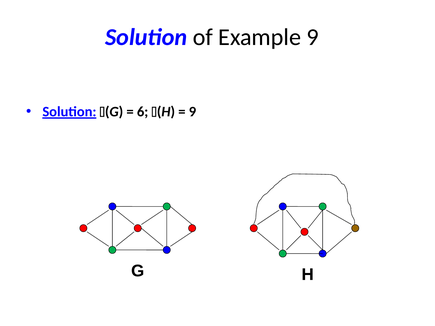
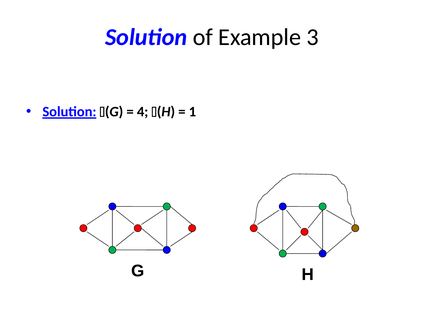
Example 9: 9 -> 3 (313, 37)
6: 6 -> 4 (143, 112)
9: 9 -> 1 (192, 112)
